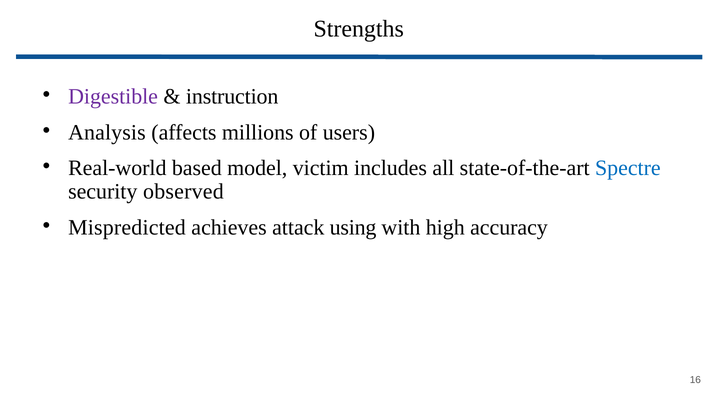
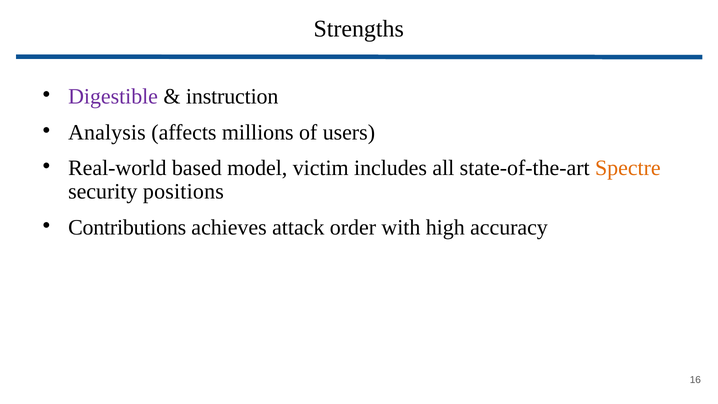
Spectre colour: blue -> orange (628, 168)
observed: observed -> positions (183, 192)
Mispredicted: Mispredicted -> Contributions (127, 227)
using: using -> order (353, 227)
